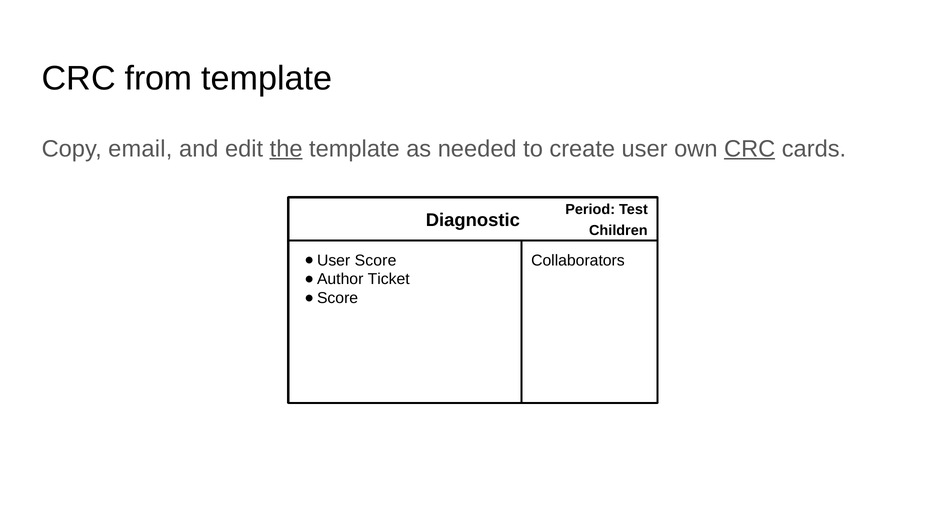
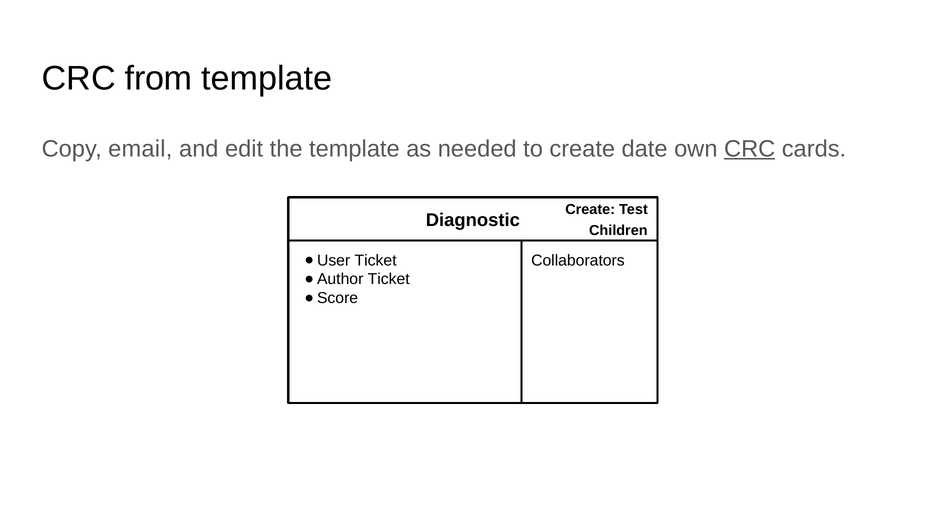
the underline: present -> none (286, 149)
user: user -> date (645, 149)
Period: Period -> Create (590, 210)
Score: Score -> Ticket (376, 260)
